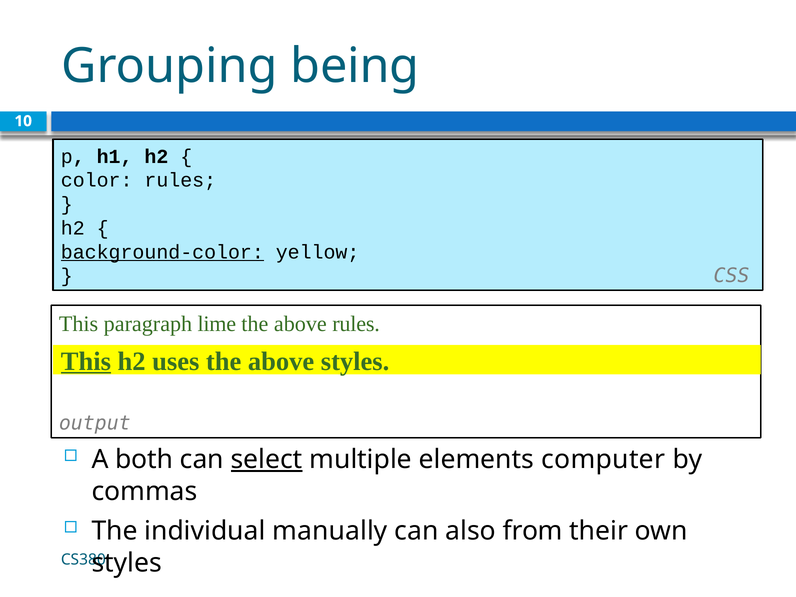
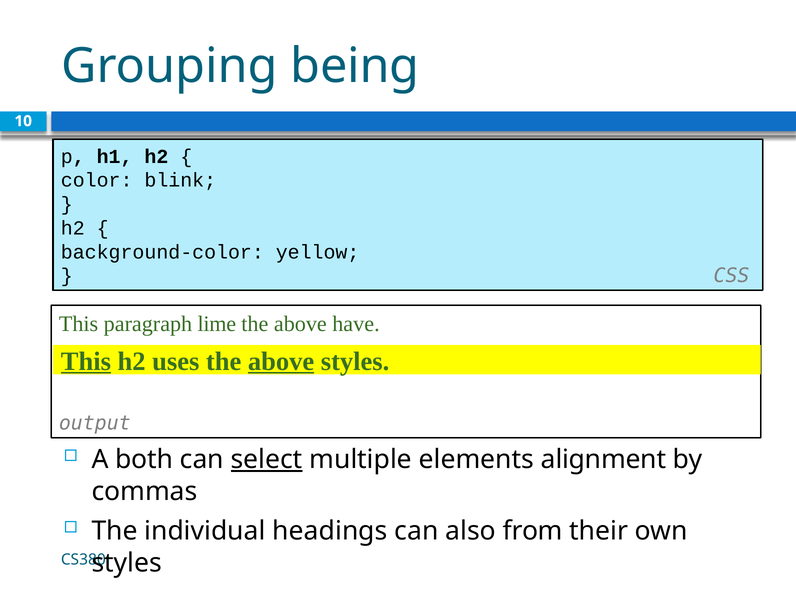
color rules: rules -> blink (180, 180)
background-color underline: present -> none (162, 252)
above rules: rules -> have (356, 324)
above underline: none -> present (281, 362)
computer: computer -> alignment (604, 460)
manually: manually -> headings (330, 531)
